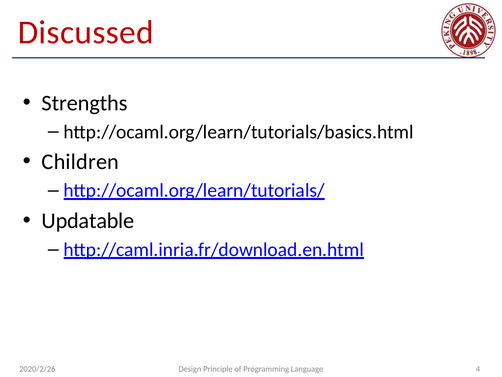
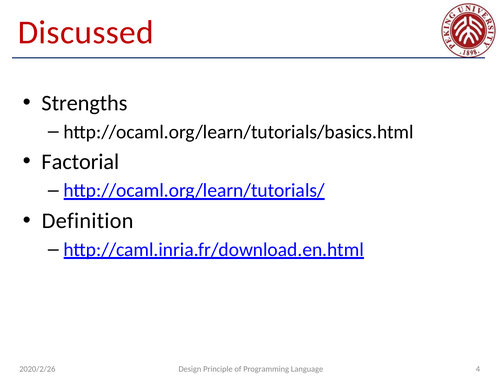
Children: Children -> Factorial (80, 161)
Updatable: Updatable -> Definition (88, 221)
